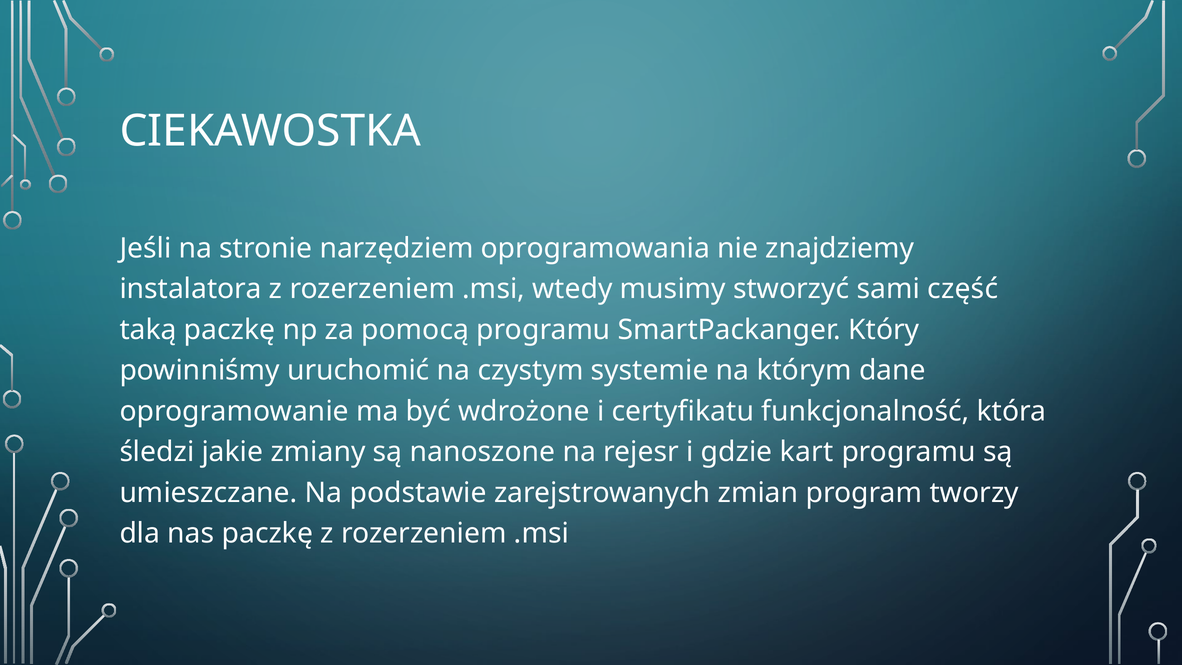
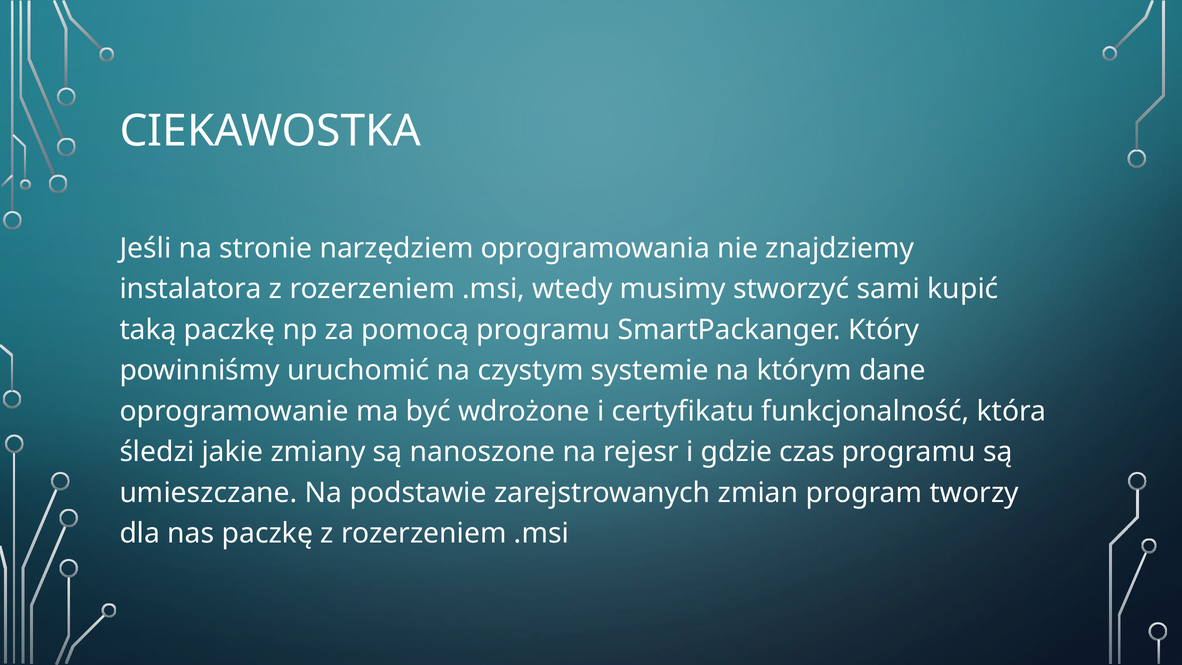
część: część -> kupić (963, 289)
kart: kart -> czas (807, 452)
